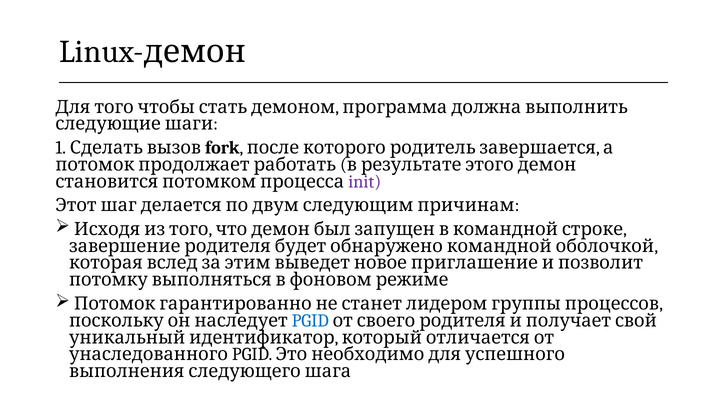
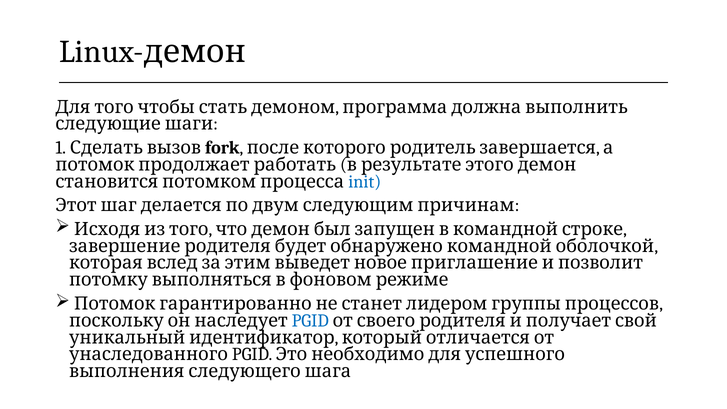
init colour: purple -> blue (365, 182)
